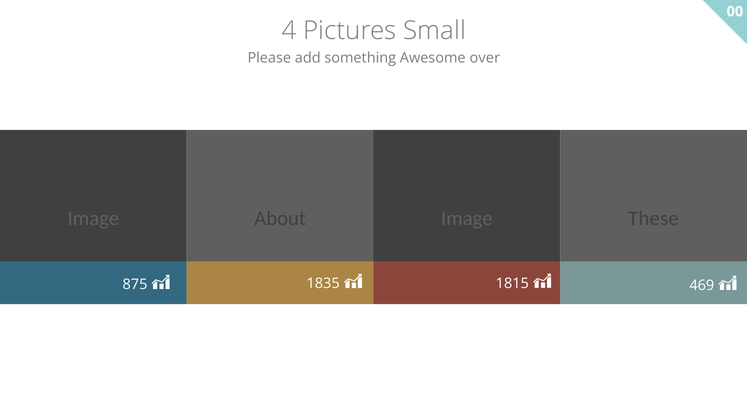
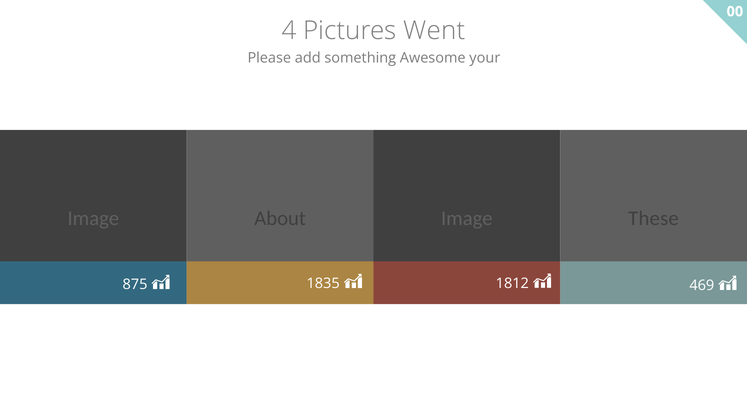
Small: Small -> Went (435, 31)
over: over -> your (485, 58)
1815: 1815 -> 1812 (512, 284)
